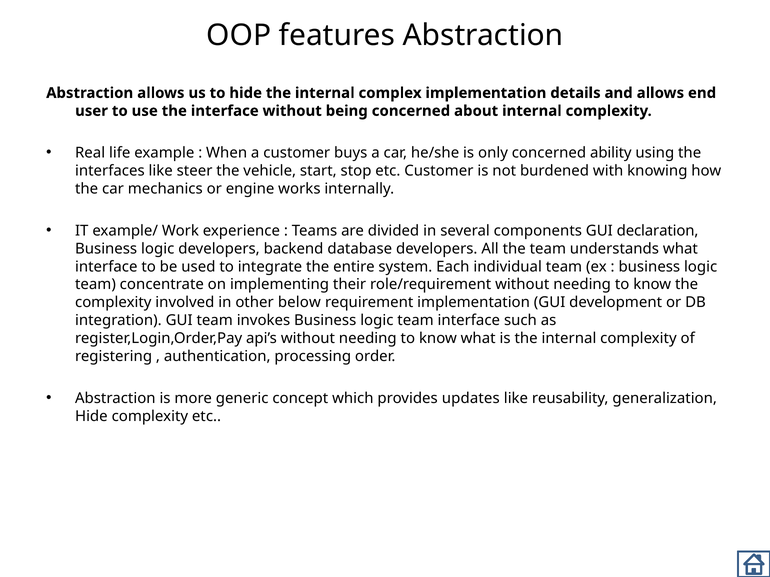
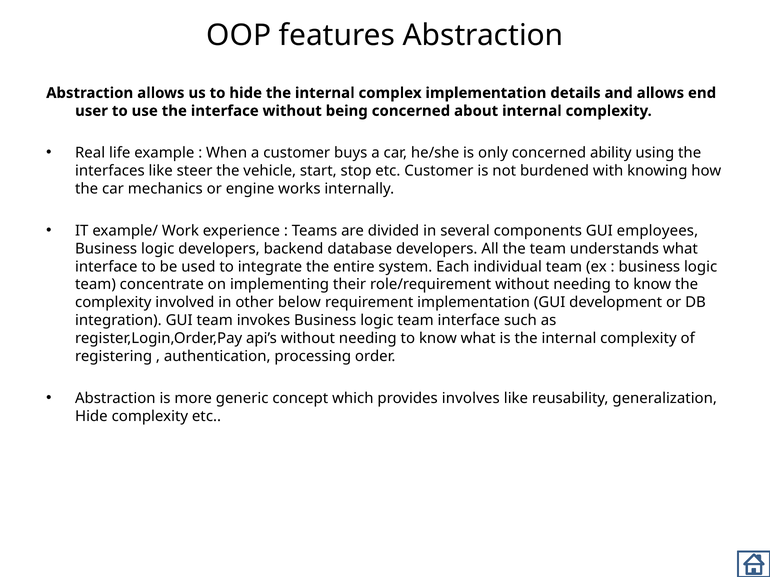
declaration: declaration -> employees (657, 231)
updates: updates -> involves (471, 399)
